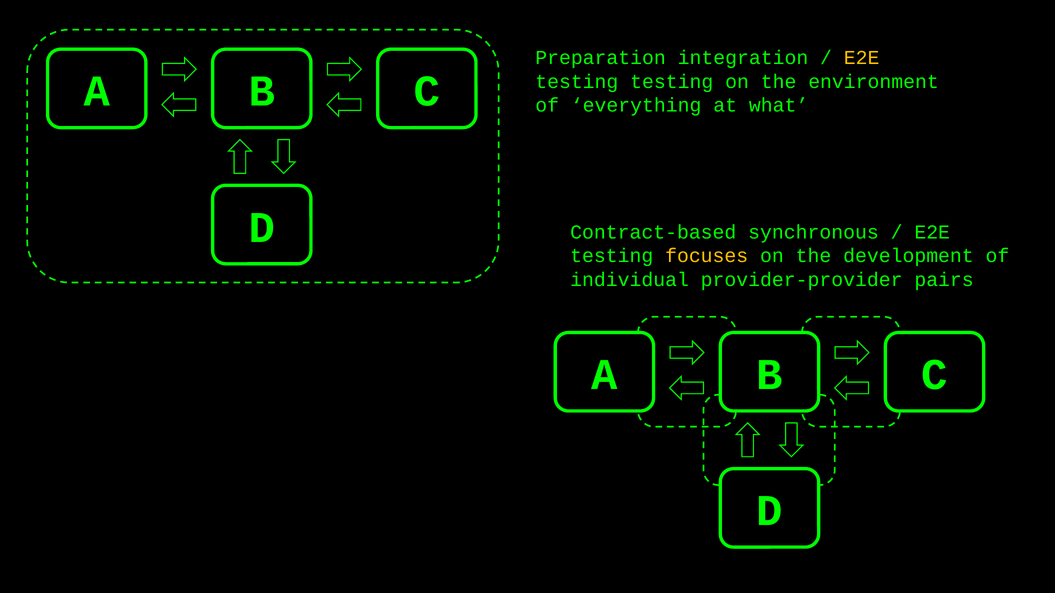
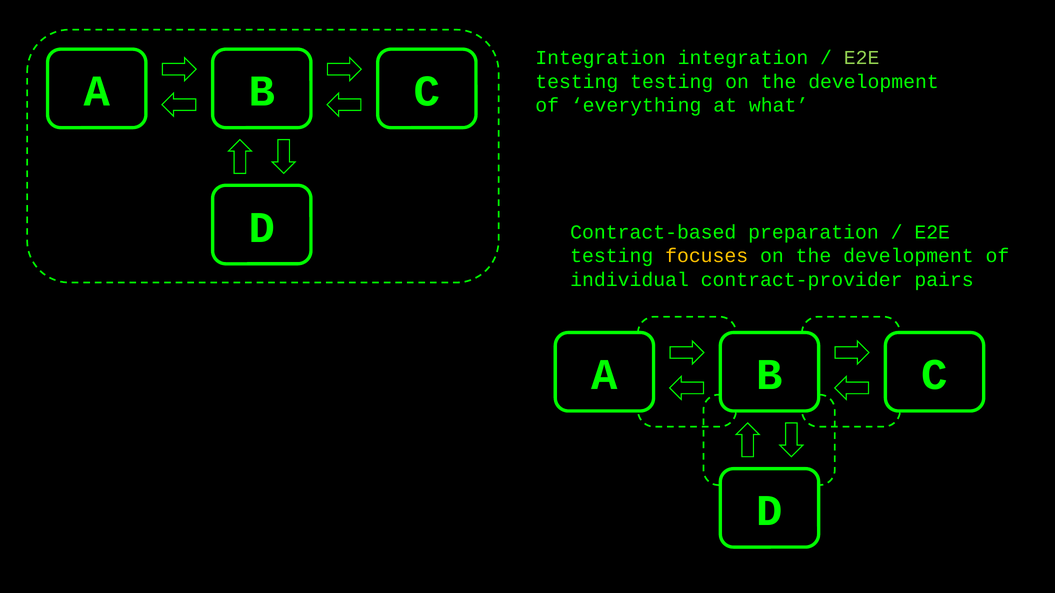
Preparation: Preparation -> Integration (601, 58)
E2E colour: yellow -> light green (862, 58)
environment: environment -> development (874, 82)
synchronous: synchronous -> preparation (814, 232)
provider-provider: provider-provider -> contract-provider (802, 280)
